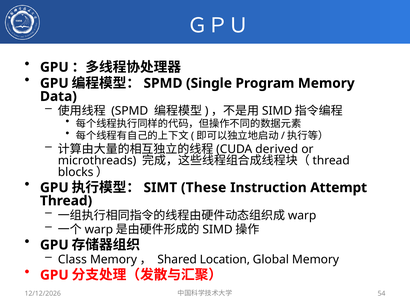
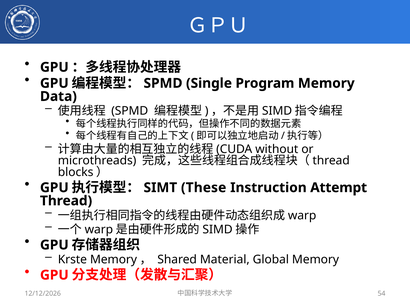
derived: derived -> without (277, 149)
Class: Class -> Krste (72, 259)
Location: Location -> Material (225, 259)
